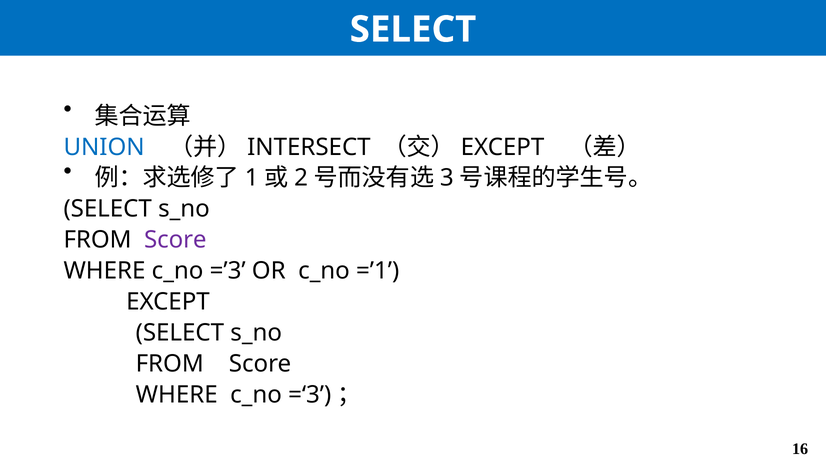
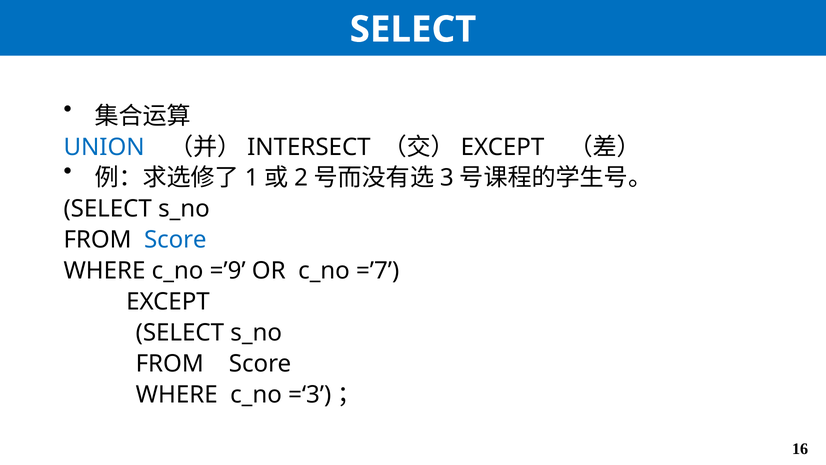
Score colour: purple -> blue (175, 240)
=’3: =’3 -> =’9 (228, 271)
=’1: =’1 -> =’7 (378, 271)
